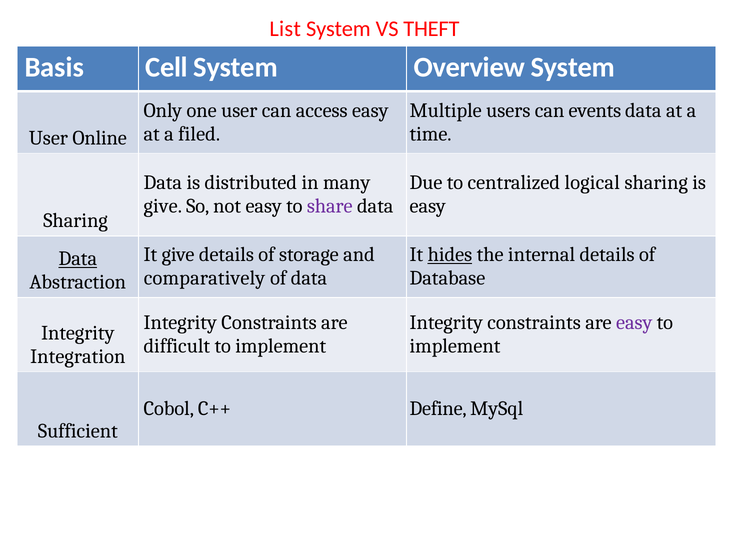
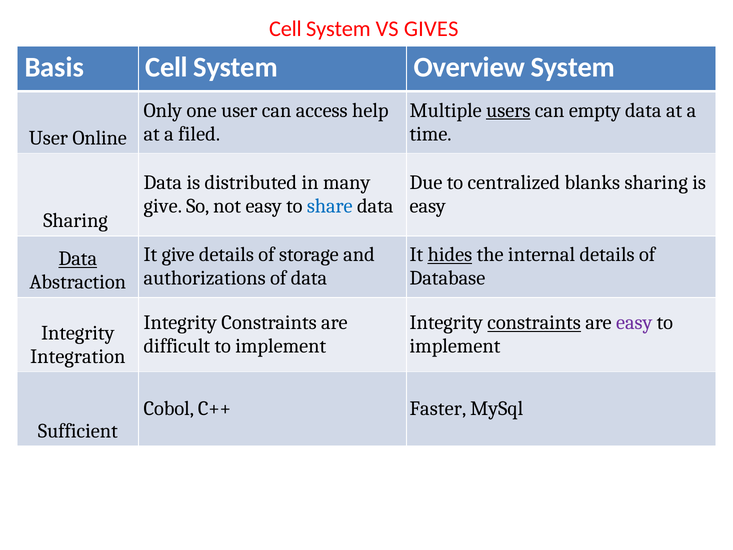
List: List -> Cell (285, 29)
THEFT: THEFT -> GIVES (431, 29)
access easy: easy -> help (370, 110)
users underline: none -> present (508, 110)
events: events -> empty (595, 110)
logical: logical -> blanks (592, 183)
share colour: purple -> blue (330, 206)
comparatively: comparatively -> authorizations (205, 278)
constraints underline: none -> present (534, 323)
Define: Define -> Faster (438, 409)
